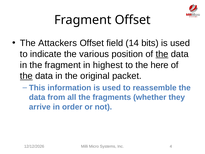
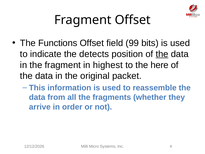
Attackers: Attackers -> Functions (58, 43)
14: 14 -> 99 (132, 43)
various: various -> detects (94, 54)
the underline: present -> none (26, 76)
